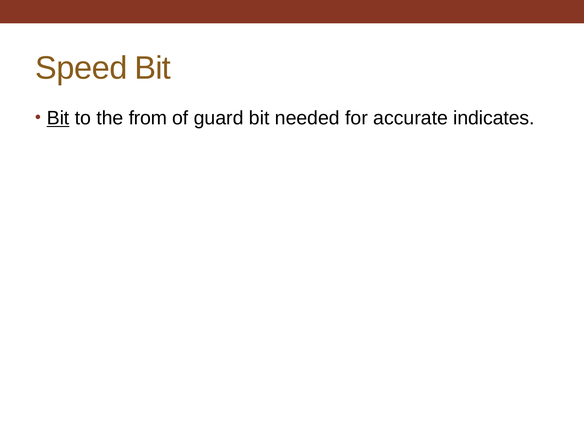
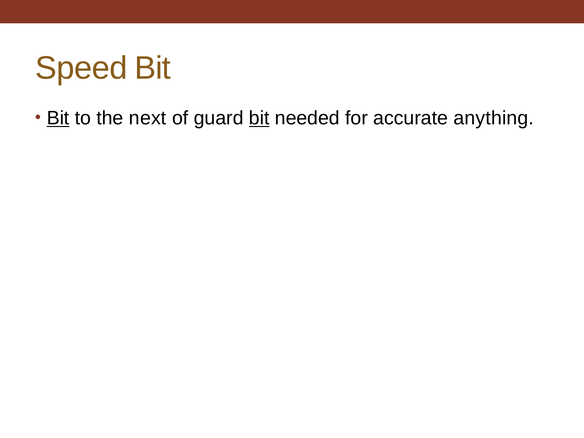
from: from -> next (148, 118)
bit underline: none -> present (259, 118)
indicates: indicates -> anything (494, 118)
